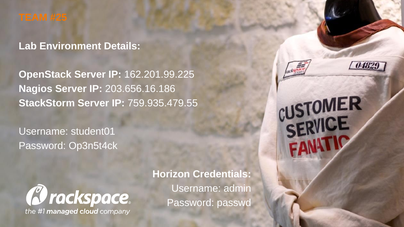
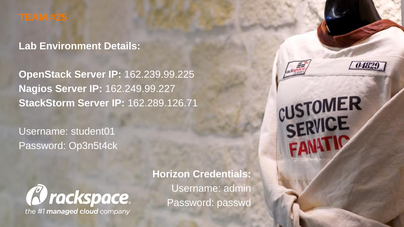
162.201.99.225: 162.201.99.225 -> 162.239.99.225 (159, 75)
203.656.16.186: 203.656.16.186 -> 162.249.99.227 (140, 89)
759.935.479.55: 759.935.479.55 -> 162.289.126.71 (163, 103)
